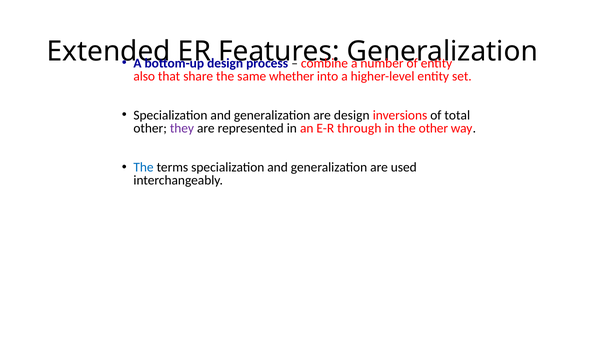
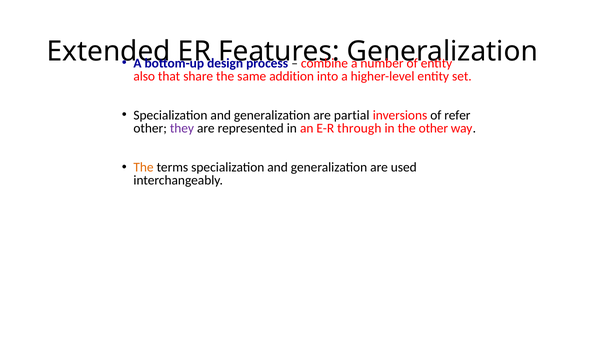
whether: whether -> addition (292, 76)
are design: design -> partial (352, 115)
total: total -> refer (457, 115)
The colour: blue -> orange (144, 167)
